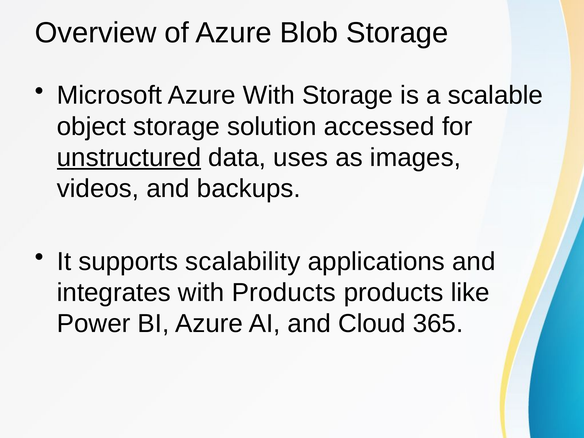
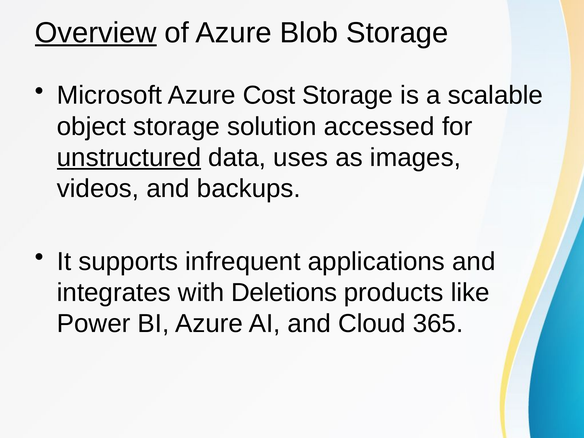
Overview underline: none -> present (96, 33)
Azure With: With -> Cost (269, 95)
scalability: scalability -> infrequent (243, 261)
with Products: Products -> Deletions (284, 293)
